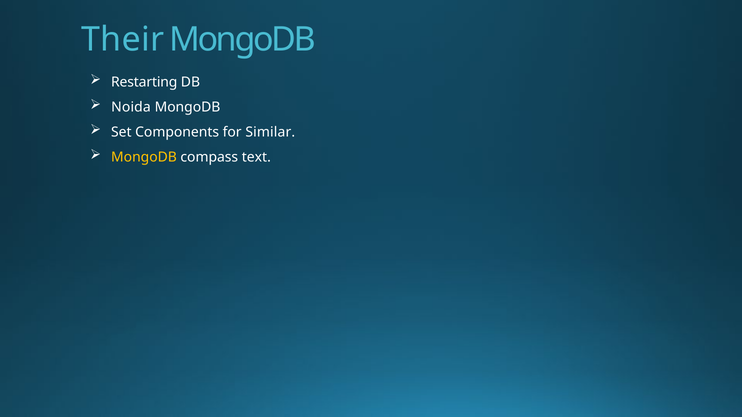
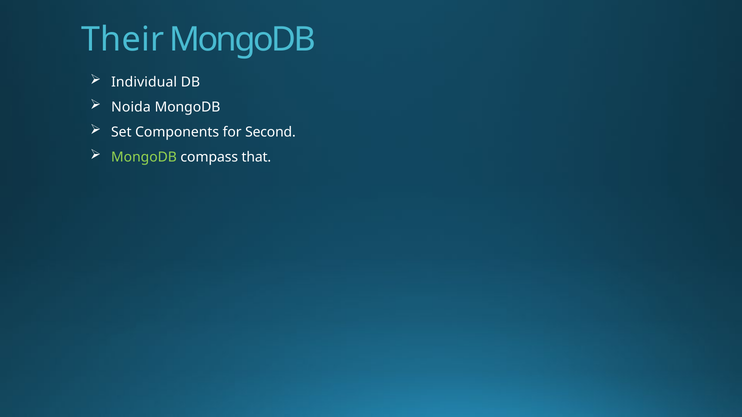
Restarting: Restarting -> Individual (144, 82)
Similar: Similar -> Second (270, 132)
MongoDB colour: yellow -> light green (144, 157)
text: text -> that (256, 157)
